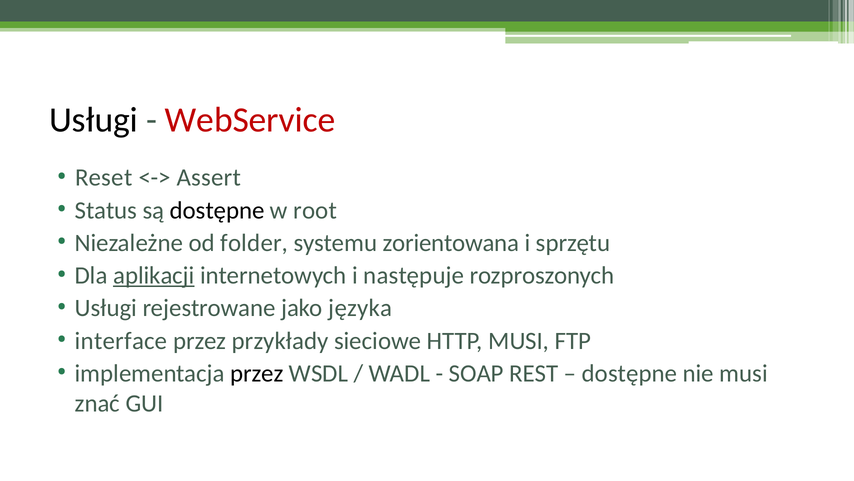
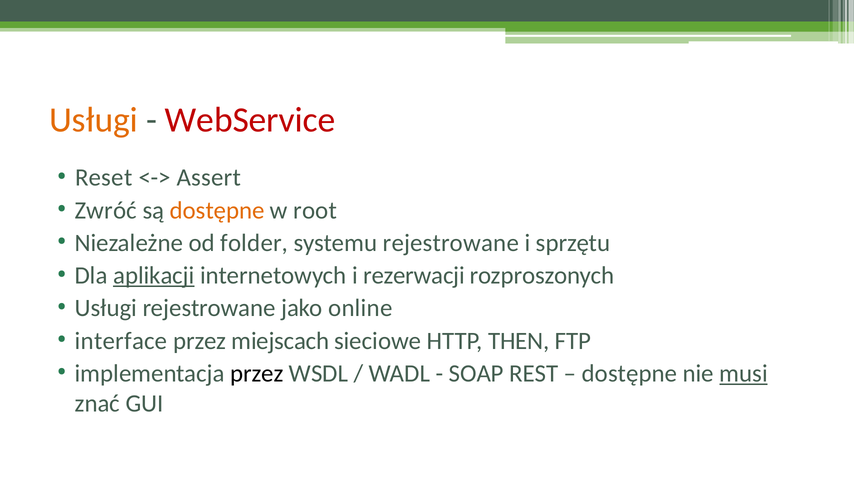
Usługi colour: black -> orange (94, 120)
Status: Status -> Zwróć (106, 210)
dostępne colour: black -> orange (217, 210)
systemu zorientowana: zorientowana -> rejestrowane (451, 243)
następuje: następuje -> rezerwacji (414, 275)
języka: języka -> online (360, 308)
przykłady: przykłady -> miejscach (280, 340)
HTTP MUSI: MUSI -> THEN (519, 340)
musi underline: none -> present (744, 373)
